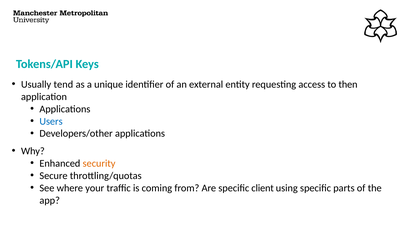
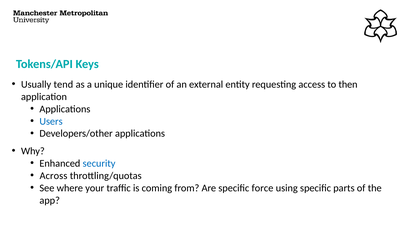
security colour: orange -> blue (99, 163)
Secure: Secure -> Across (53, 175)
client: client -> force (263, 188)
